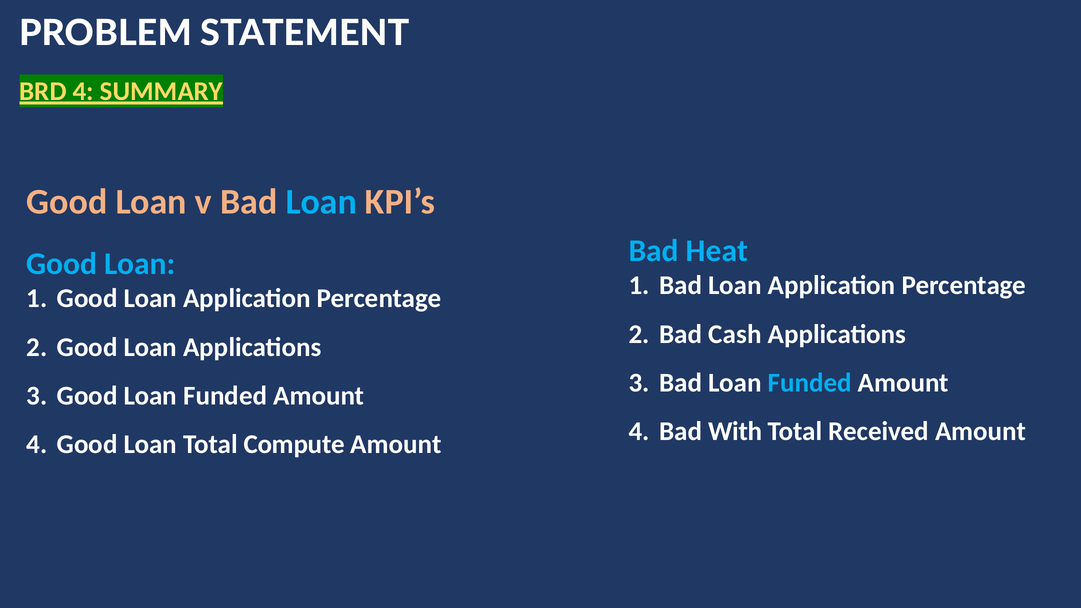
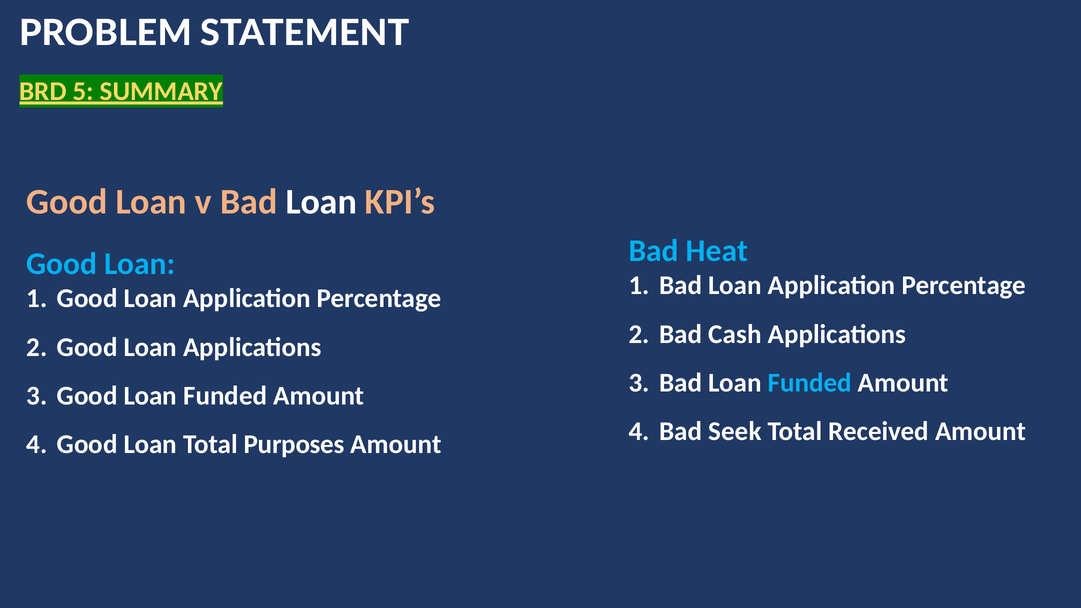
BRD 4: 4 -> 5 (83, 91)
Loan colour: light blue -> white (321, 202)
With: With -> Seek (735, 432)
Compute: Compute -> Purposes (294, 445)
